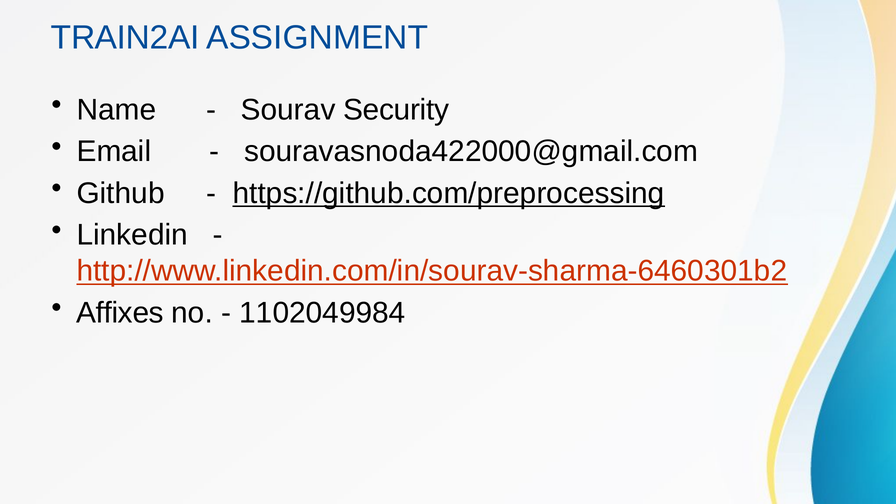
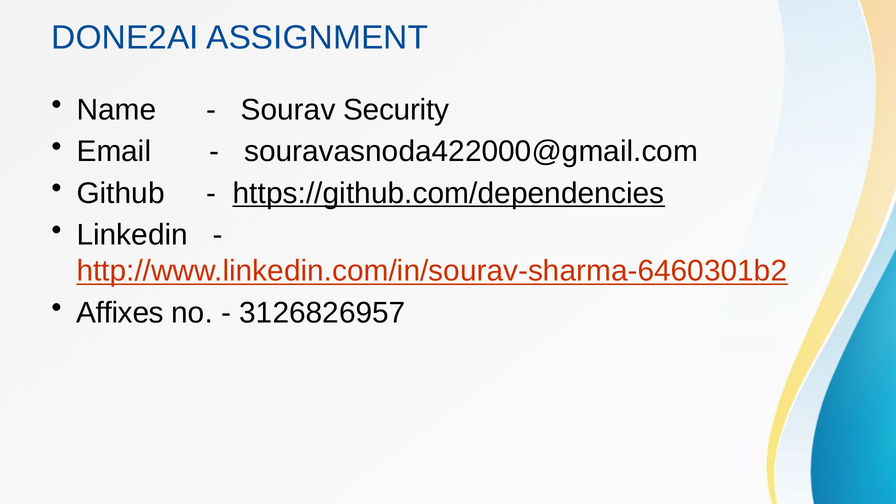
TRAIN2AI: TRAIN2AI -> DONE2AI (125, 38)
https://github.com/preprocessing: https://github.com/preprocessing -> https://github.com/dependencies (449, 193)
1102049984: 1102049984 -> 3126826957 (322, 313)
